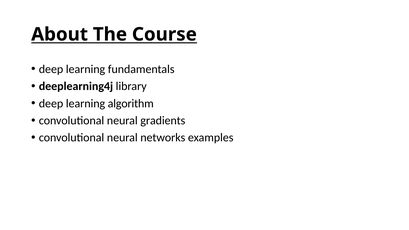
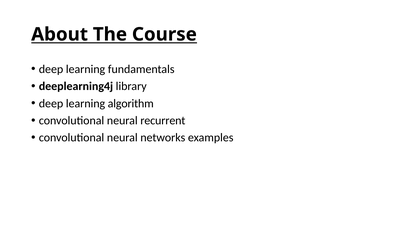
gradients: gradients -> recurrent (163, 121)
